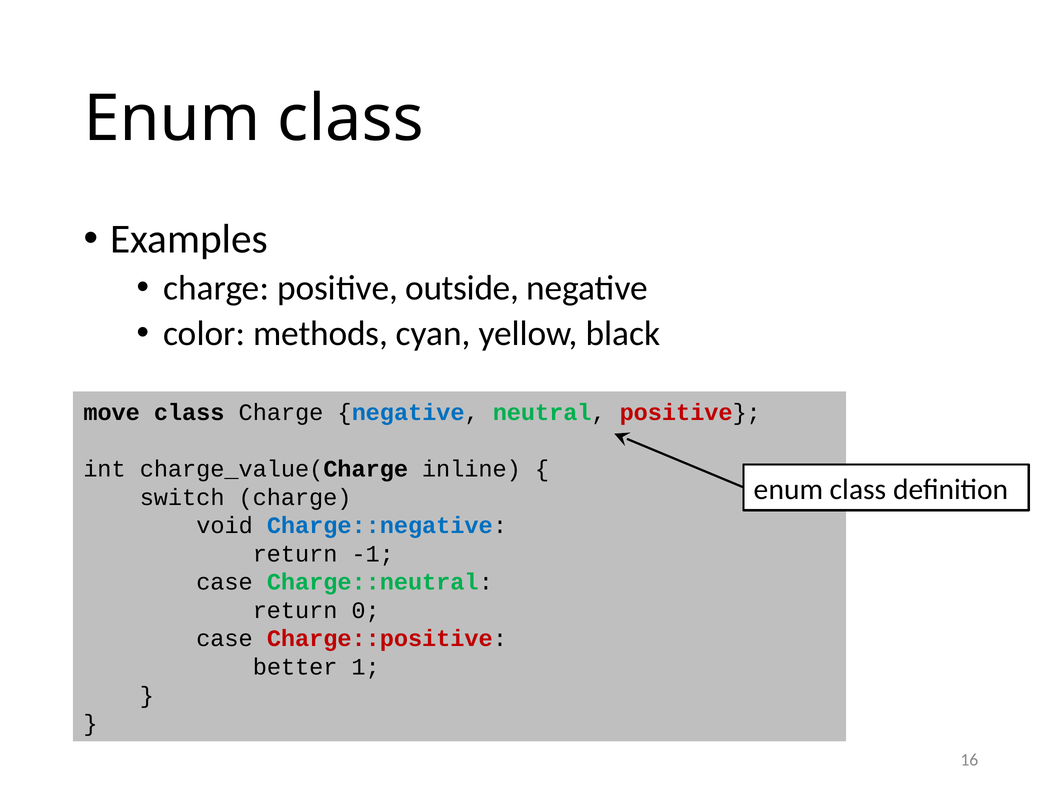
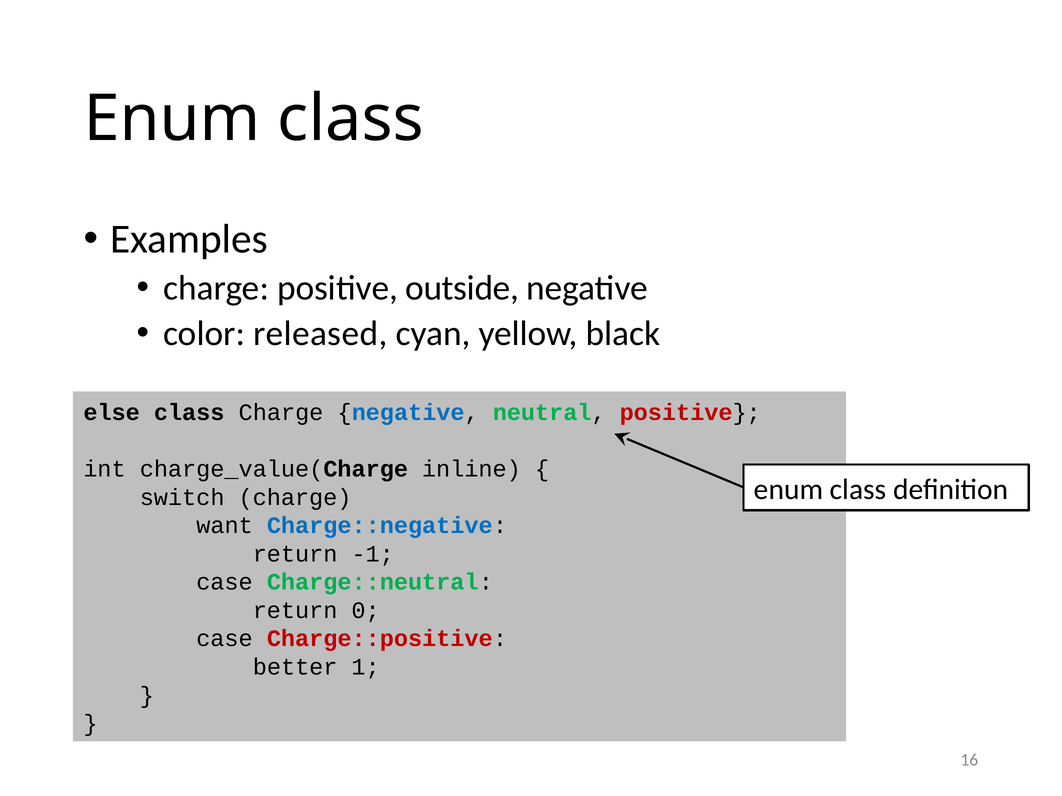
methods: methods -> released (320, 334)
move: move -> else (112, 413)
void: void -> want (225, 526)
